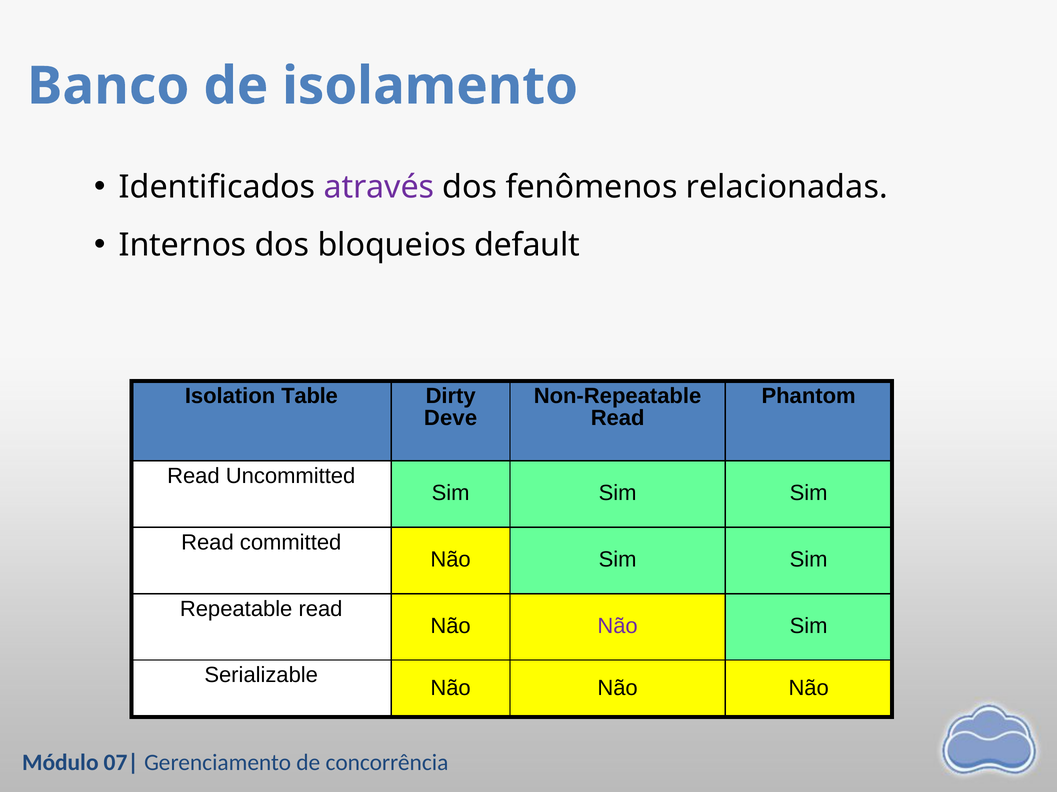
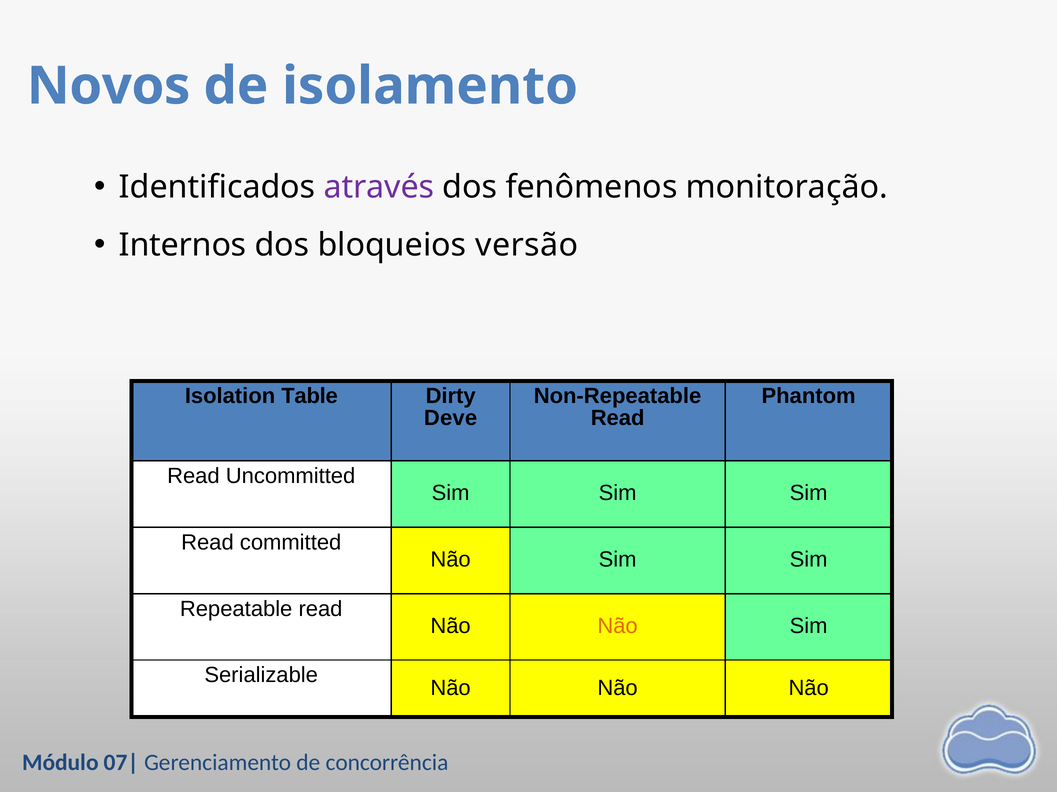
Banco: Banco -> Novos (109, 86)
relacionadas: relacionadas -> monitoração (787, 187)
default: default -> versão (527, 245)
Não colour: purple -> orange (618, 627)
